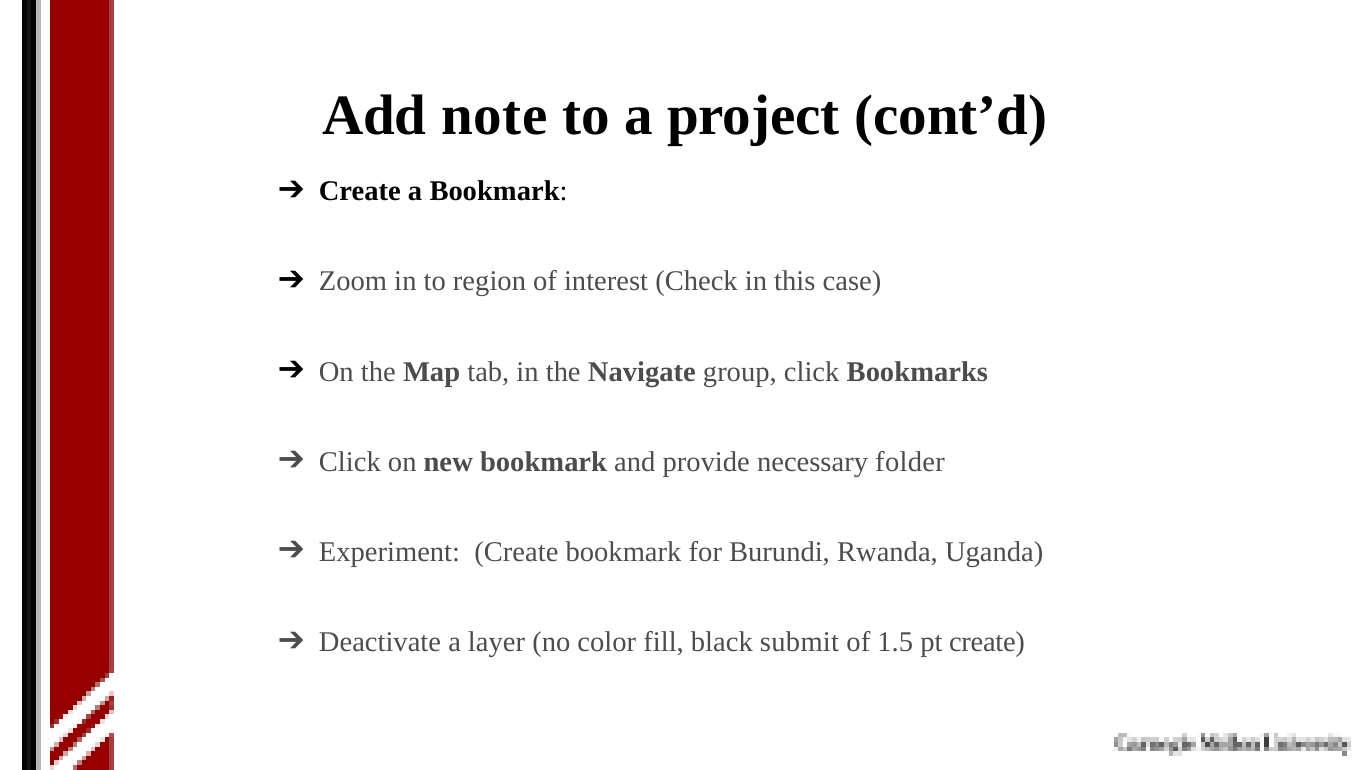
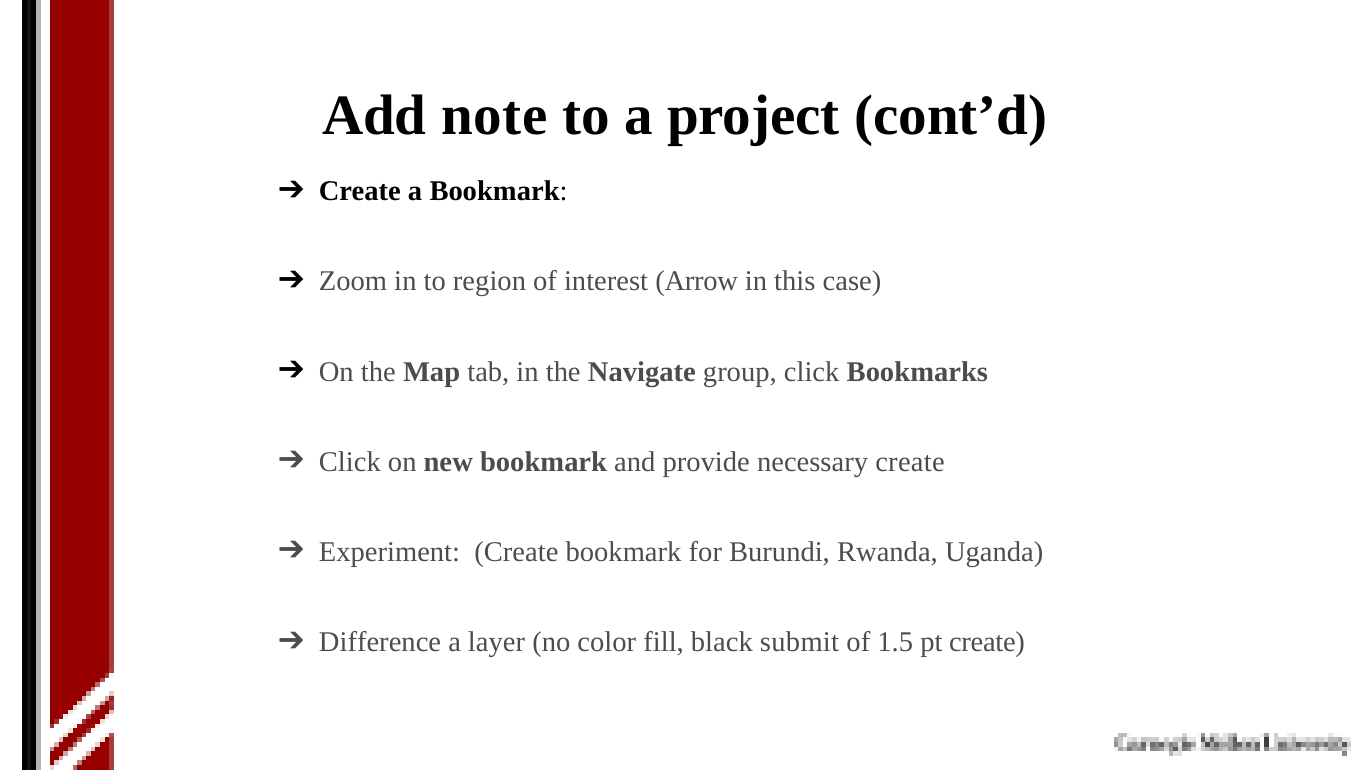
Check: Check -> Arrow (697, 282)
necessary folder: folder -> create (910, 462)
Deactivate: Deactivate -> Difference (380, 643)
